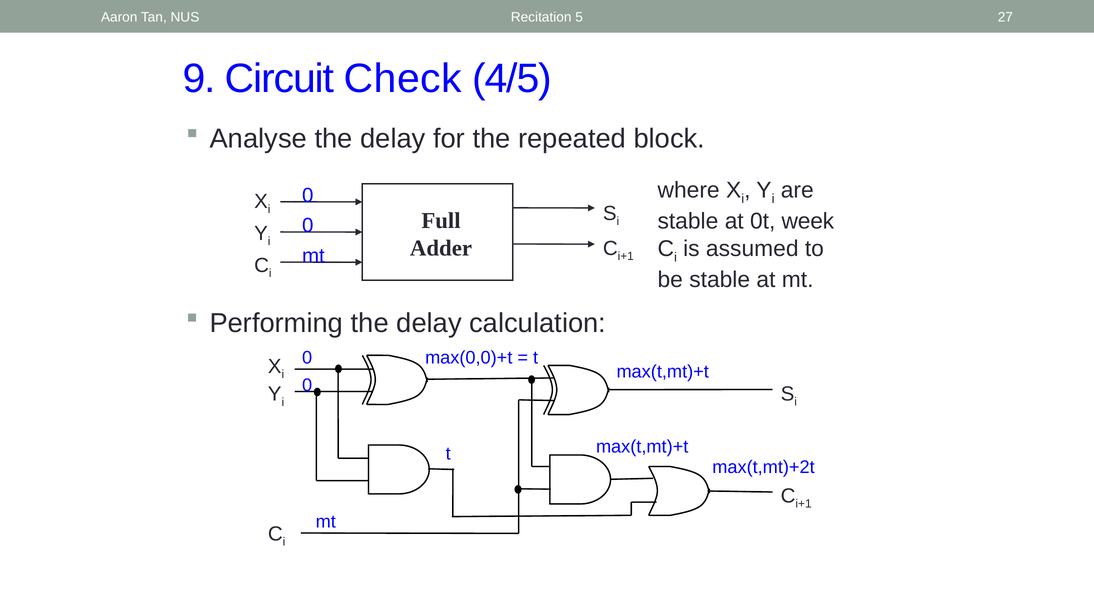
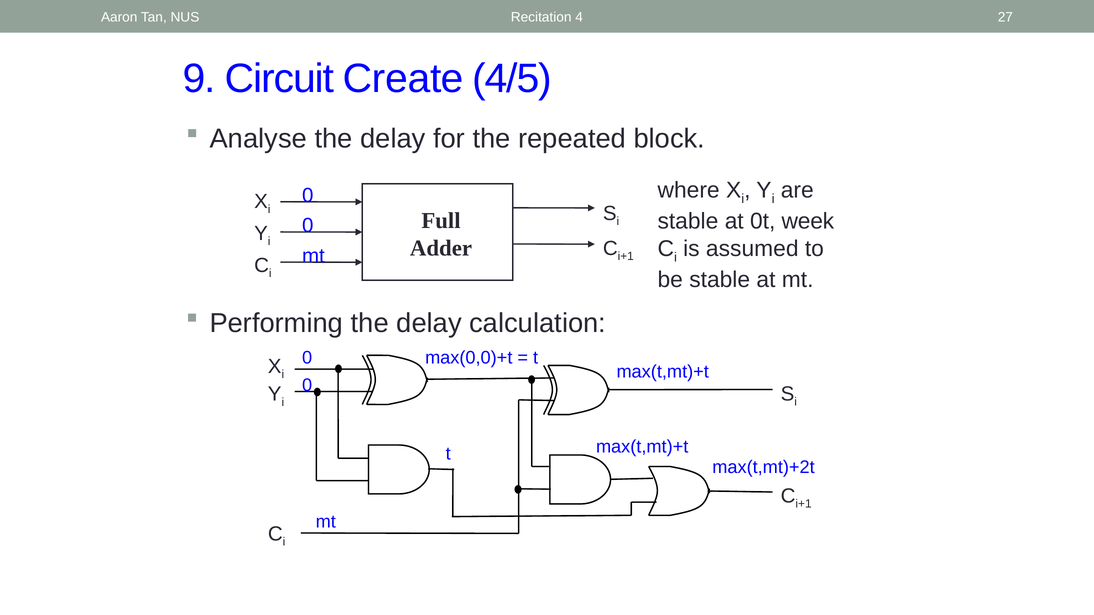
5: 5 -> 4 (579, 17)
Check: Check -> Create (403, 79)
